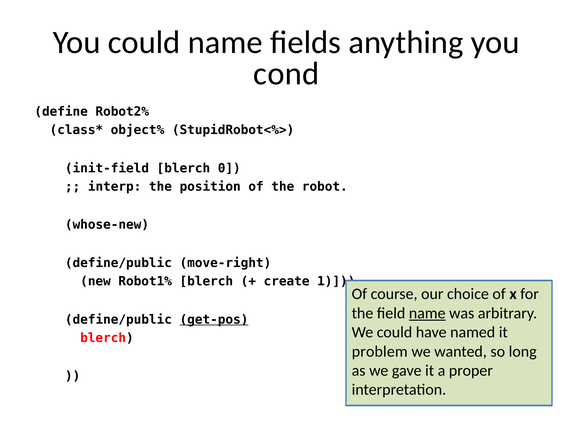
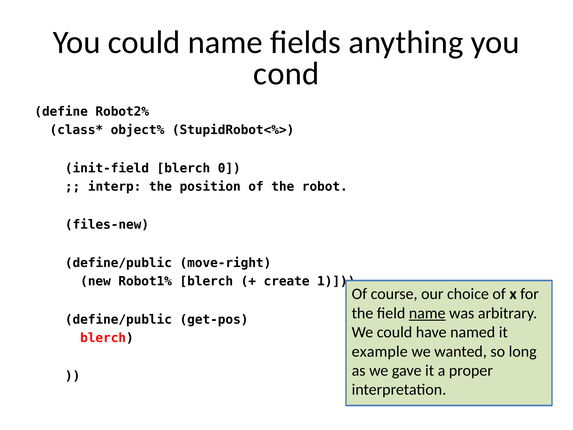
whose-new: whose-new -> files-new (107, 225)
get-pos underline: present -> none (214, 319)
problem: problem -> example (380, 351)
